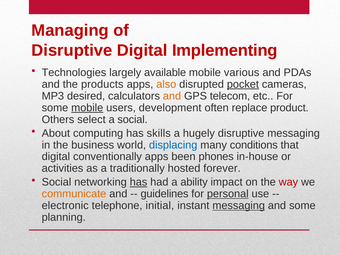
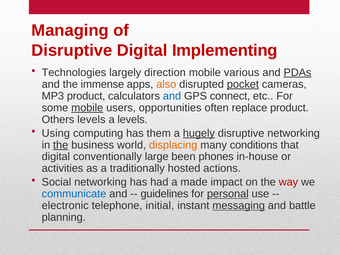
available: available -> direction (165, 73)
PDAs underline: none -> present (297, 73)
products: products -> immense (102, 84)
MP3 desired: desired -> product (86, 96)
and colour: orange -> blue (172, 96)
telecom: telecom -> connect (230, 96)
development: development -> opportunities (170, 108)
Others select: select -> levels (91, 119)
a social: social -> levels (133, 119)
About: About -> Using (56, 133)
skills: skills -> them (159, 133)
hugely underline: none -> present (199, 133)
disruptive messaging: messaging -> networking (294, 133)
the underline: none -> present (61, 145)
displacing colour: blue -> orange (173, 145)
conventionally apps: apps -> large (157, 157)
forever: forever -> actions (222, 168)
has underline: present -> none (139, 182)
ability: ability -> made (194, 182)
communicate colour: orange -> blue (74, 194)
and some: some -> battle (302, 206)
